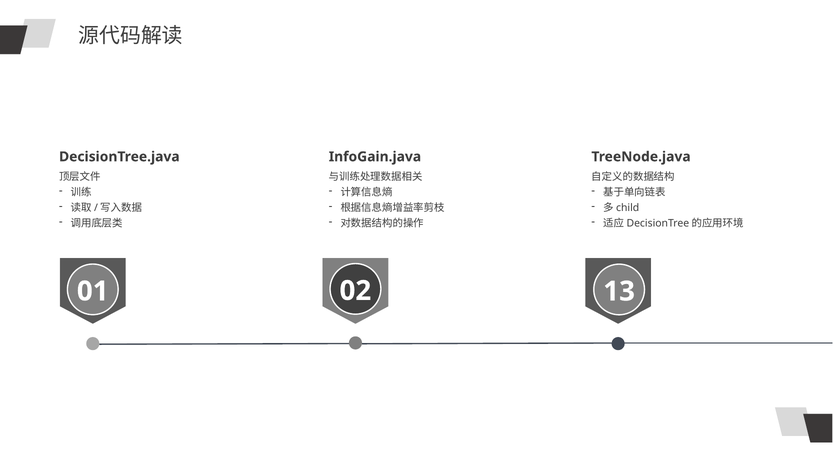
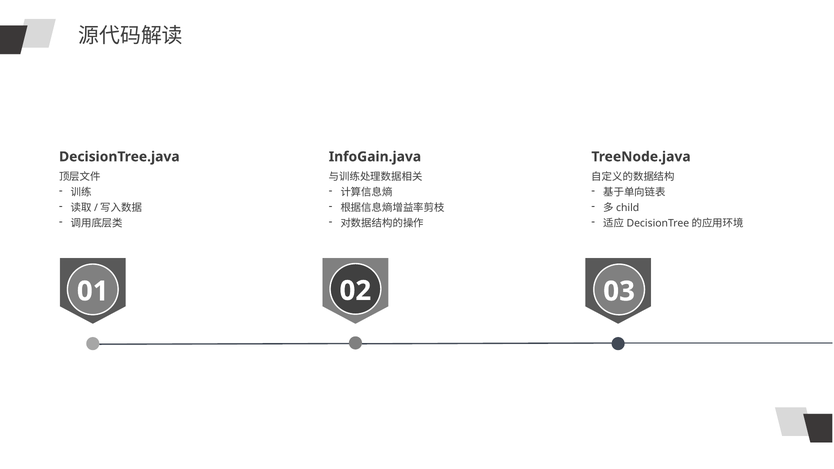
13: 13 -> 03 (619, 291)
